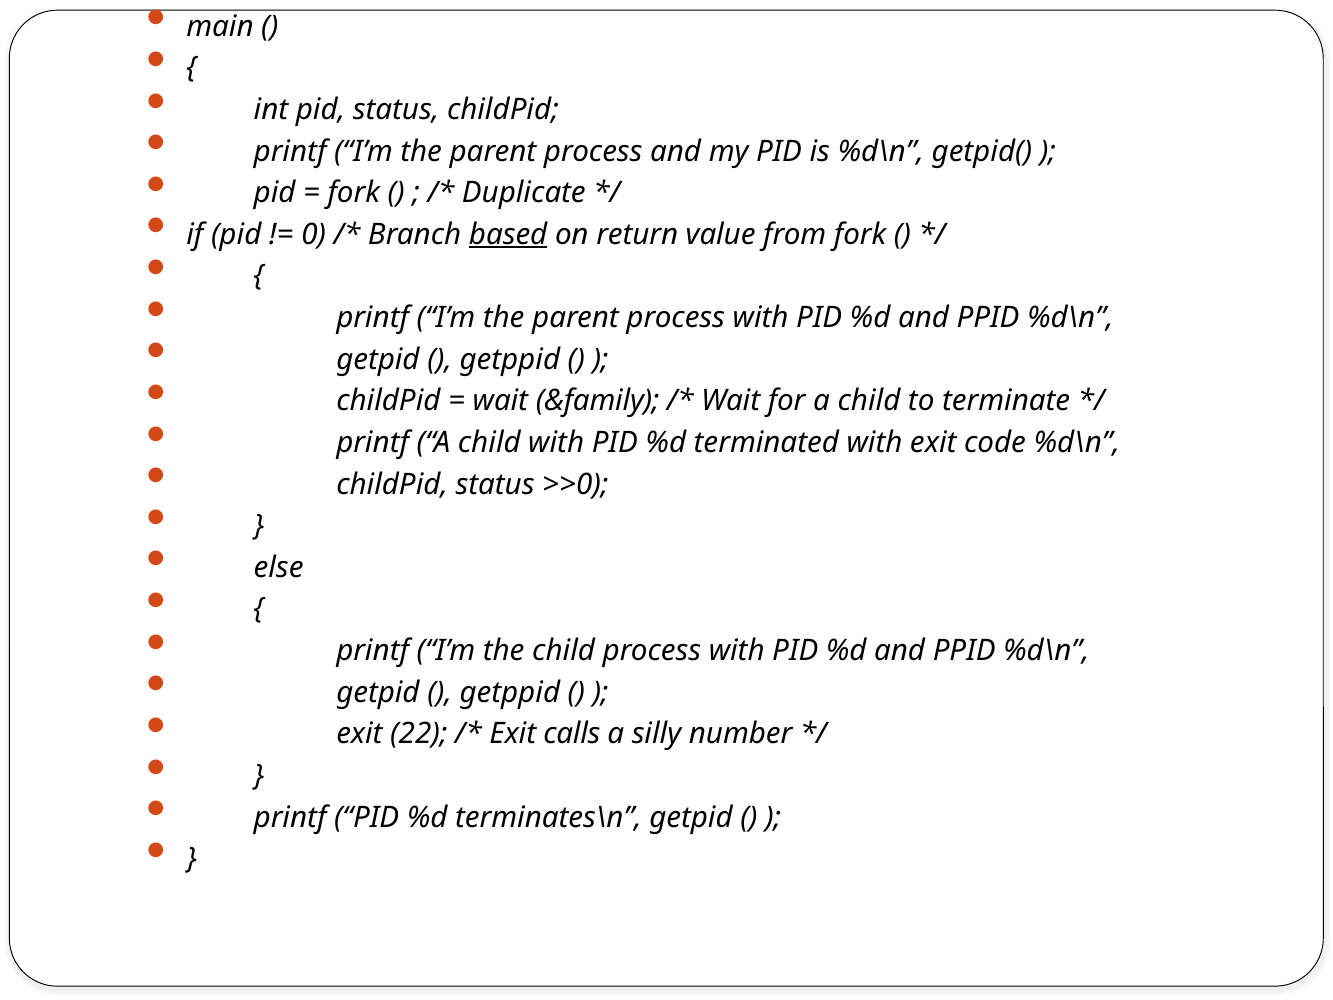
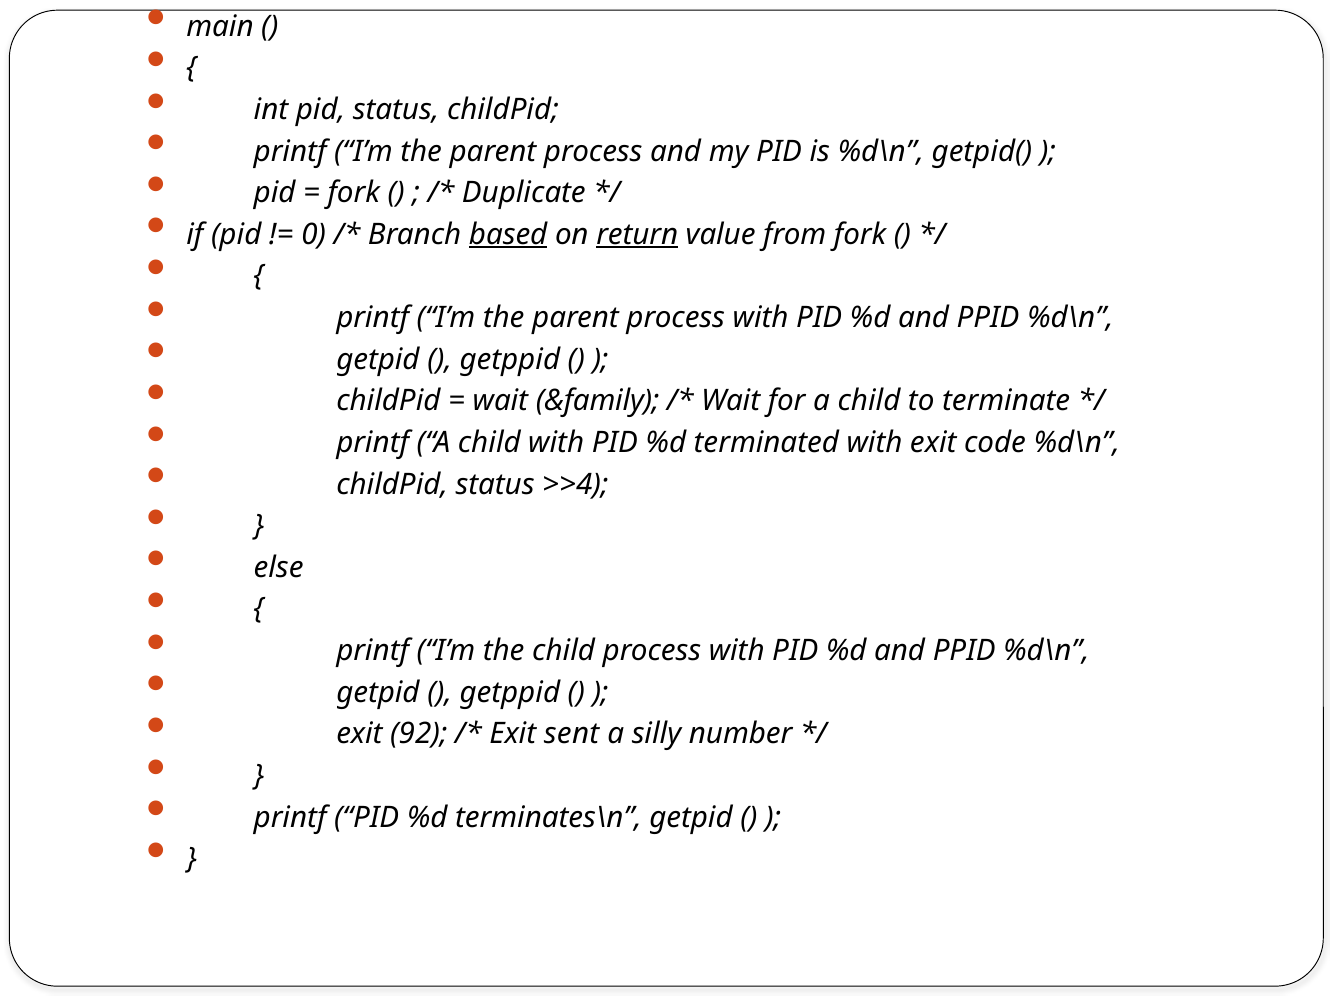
return underline: none -> present (637, 234)
>>0: >>0 -> >>4 (575, 484)
22: 22 -> 92 (419, 734)
calls: calls -> sent (572, 734)
